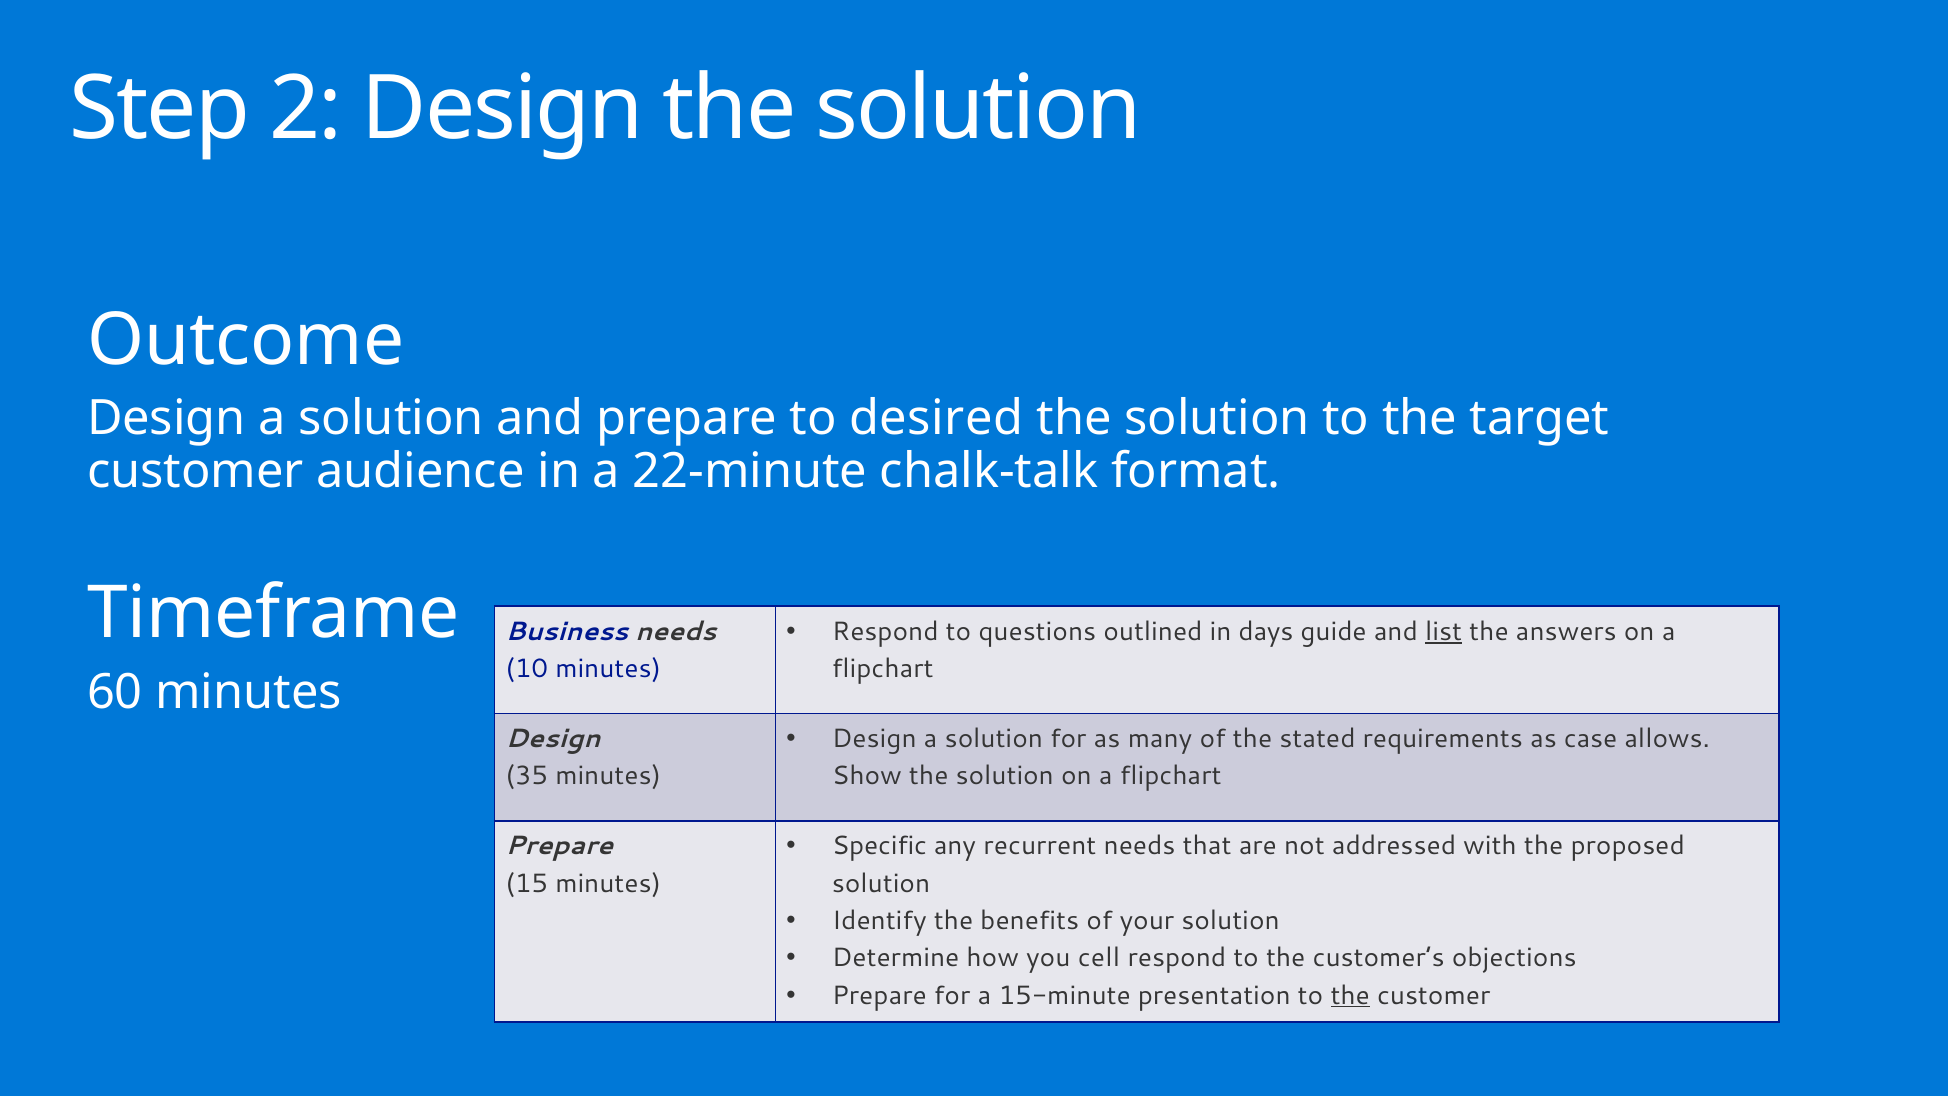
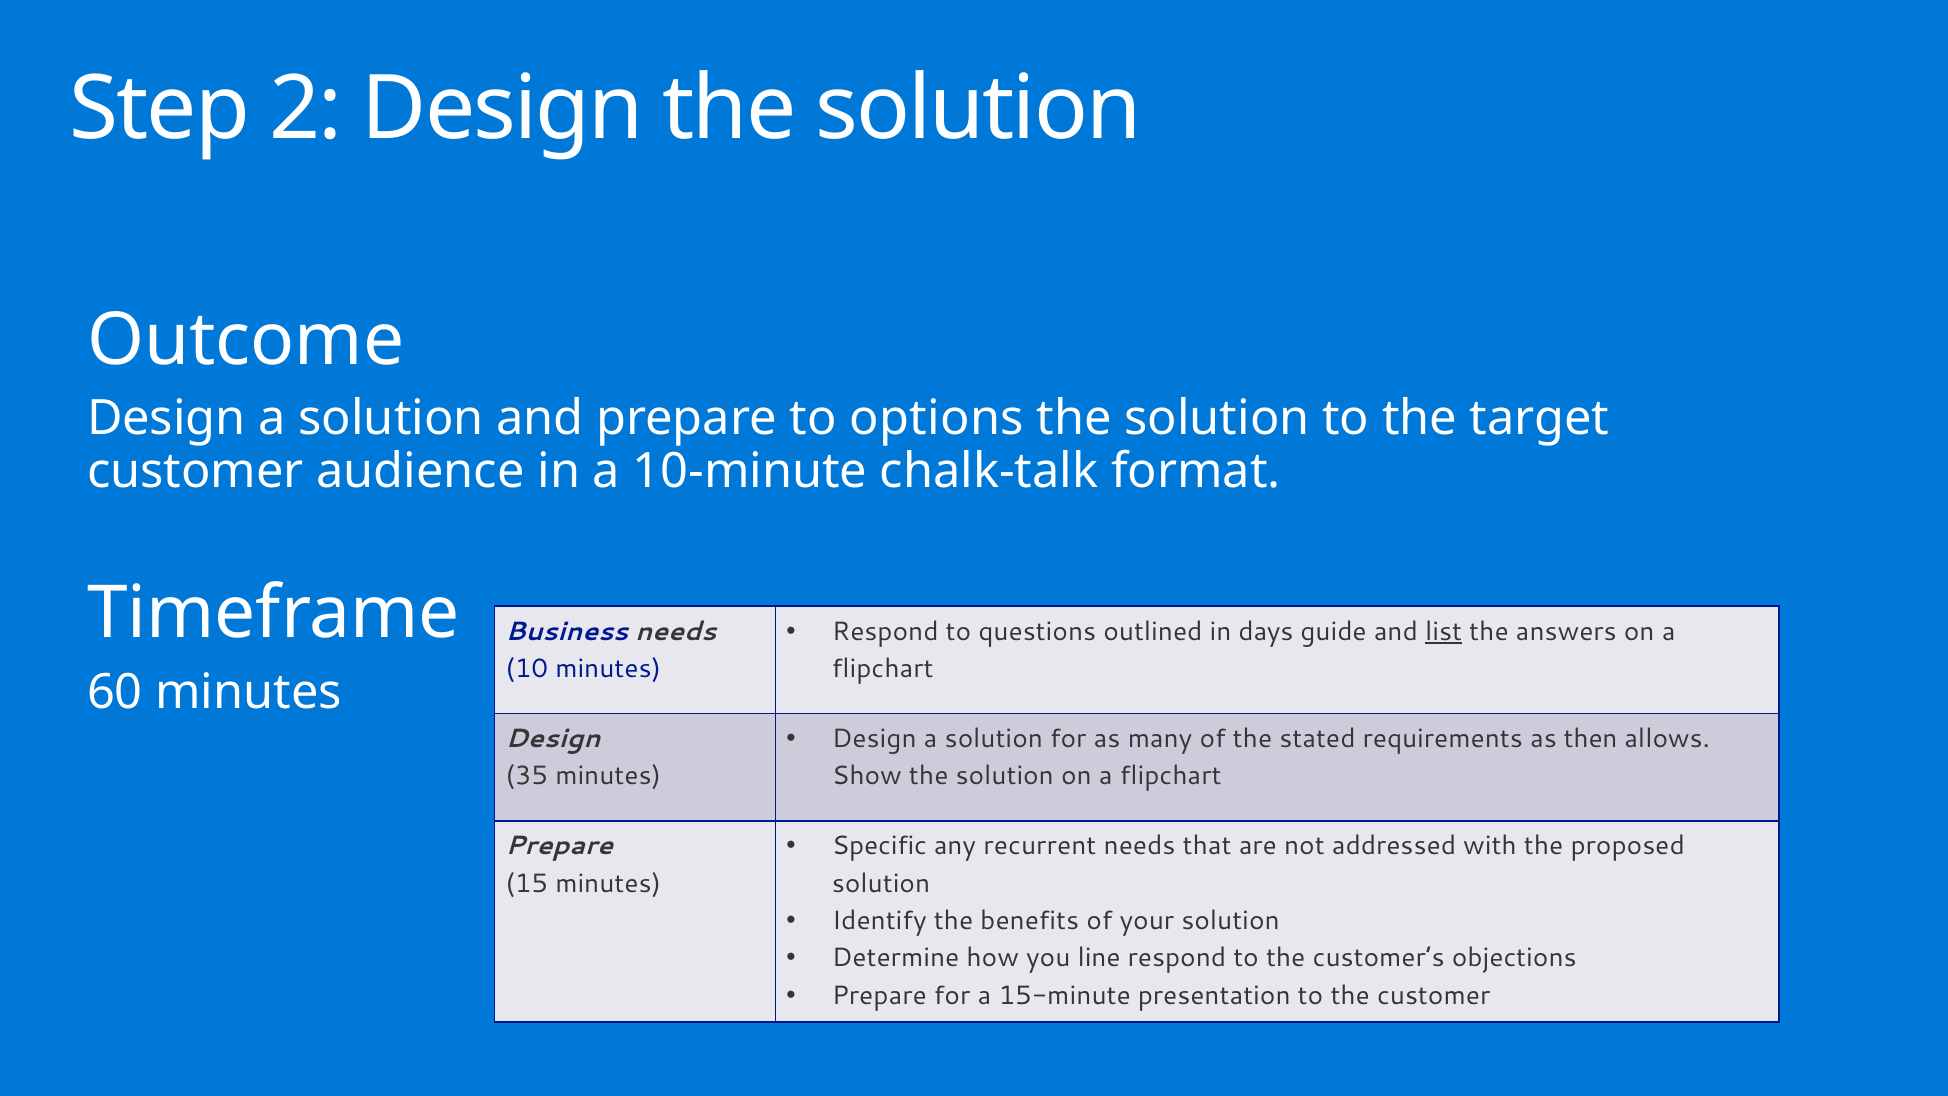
desired: desired -> options (937, 419)
22-minute: 22-minute -> 10-minute (750, 471)
case: case -> then (1591, 739)
cell: cell -> line (1099, 958)
the underline: present -> none (1350, 995)
